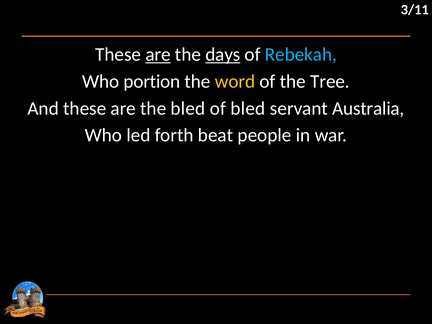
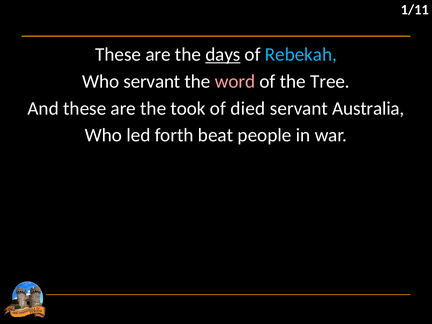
3/11: 3/11 -> 1/11 (415, 10)
are underline: present -> none (158, 55)
Who portion: portion -> servant (152, 81)
word colour: yellow -> pink (235, 81)
the bled: bled -> took (188, 108)
of bled: bled -> died (248, 108)
